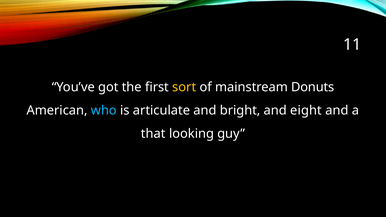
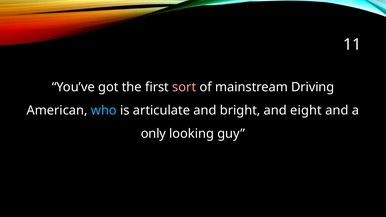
sort colour: yellow -> pink (184, 87)
Donuts: Donuts -> Driving (313, 87)
that: that -> only (153, 134)
